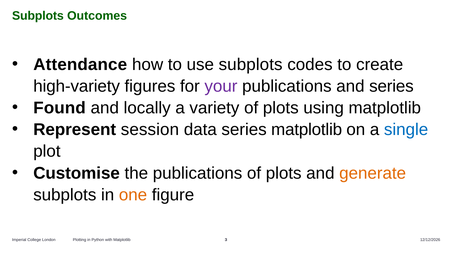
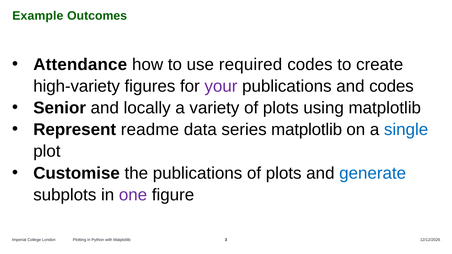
Subplots: Subplots -> Example (38, 16)
use subplots: subplots -> required (251, 64)
and series: series -> codes (391, 86)
Found: Found -> Senior (60, 108)
session: session -> readme (150, 130)
generate colour: orange -> blue (373, 173)
one colour: orange -> purple (133, 195)
